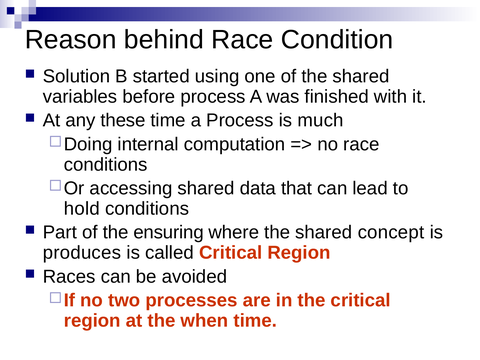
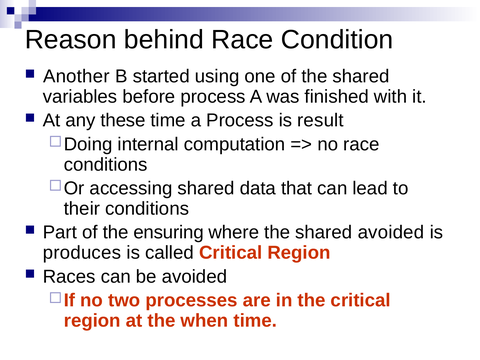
Solution: Solution -> Another (76, 76)
much: much -> result (320, 120)
hold: hold -> their (82, 209)
shared concept: concept -> avoided (391, 232)
